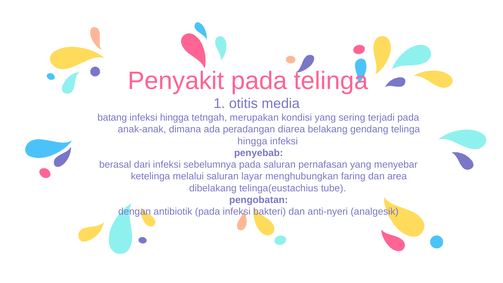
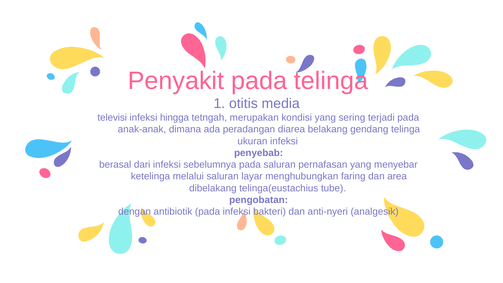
batang: batang -> televisi (112, 118)
hingga: hingga -> ukuran (252, 141)
